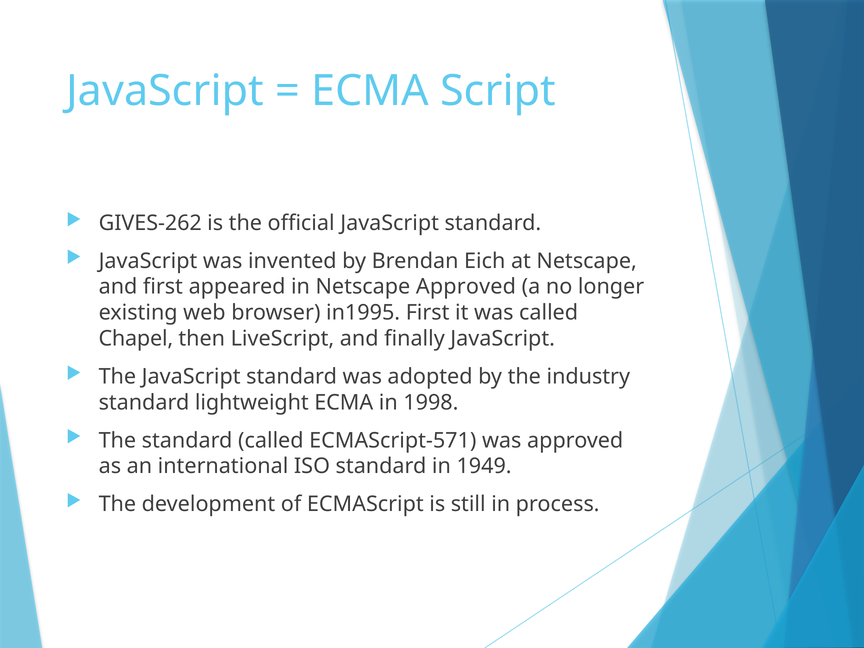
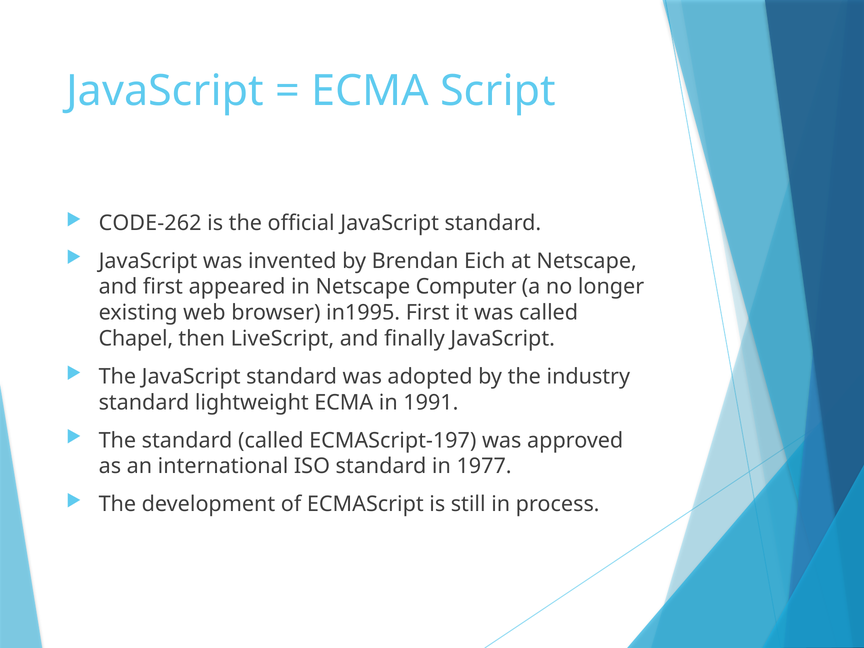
GIVES-262: GIVES-262 -> CODE-262 (150, 223)
Netscape Approved: Approved -> Computer (466, 287)
1998: 1998 -> 1991 (431, 402)
ECMAScript-571: ECMAScript-571 -> ECMAScript-197 (393, 440)
1949: 1949 -> 1977 (484, 466)
